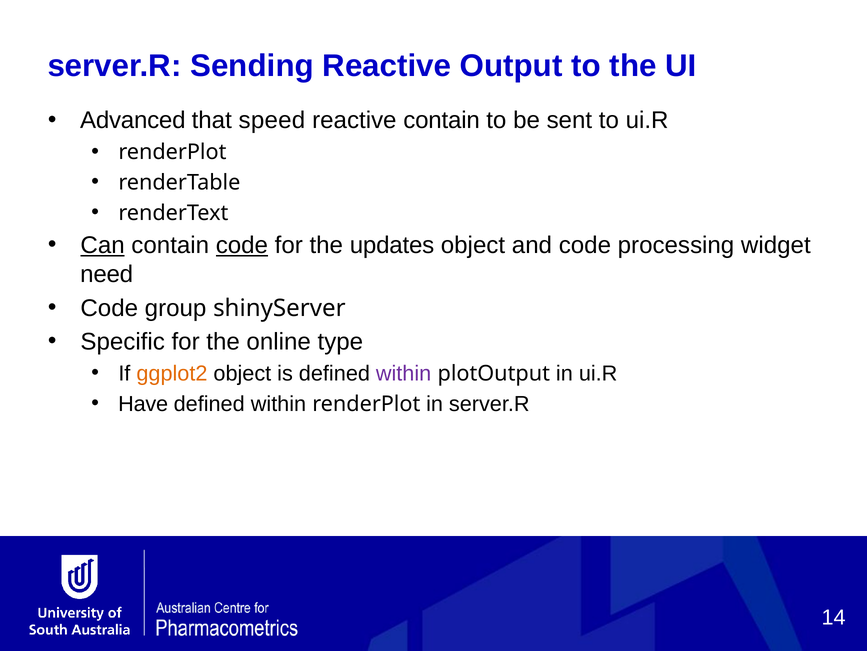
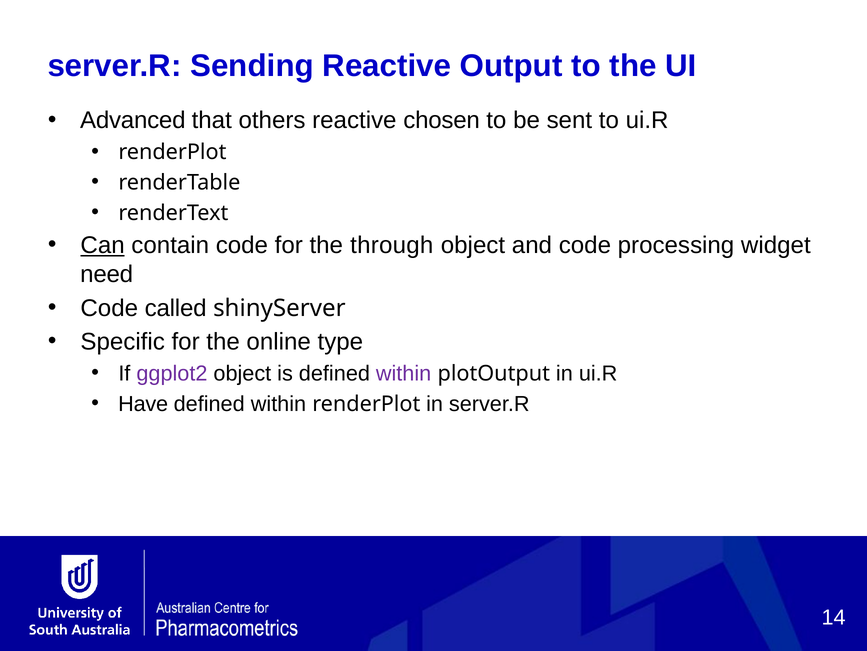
speed: speed -> others (272, 120)
reactive contain: contain -> chosen (442, 120)
code underline: present -> none (242, 245)
updates: updates -> through (392, 245)
group: group -> called (176, 308)
ggplot2 colour: orange -> purple (172, 373)
